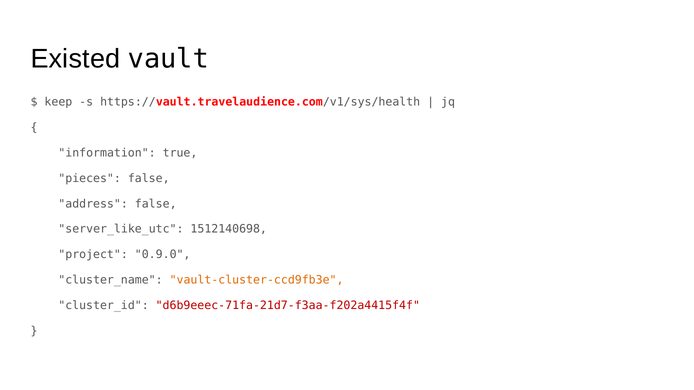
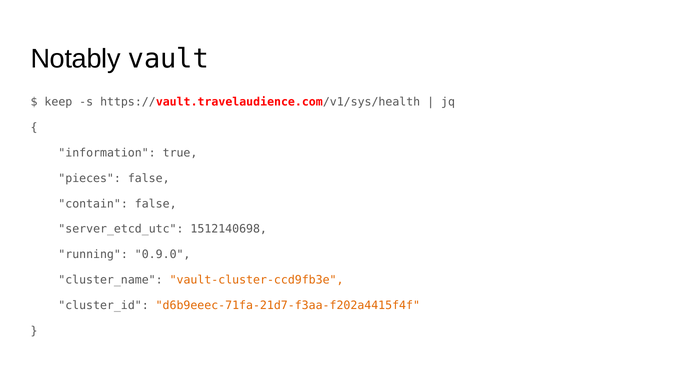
Existed: Existed -> Notably (76, 59)
address: address -> contain (93, 204)
server_like_utc: server_like_utc -> server_etcd_utc (121, 229)
project: project -> running (93, 255)
d6b9eeec-71fa-21d7-f3aa-f202a4415f4f colour: red -> orange (288, 306)
